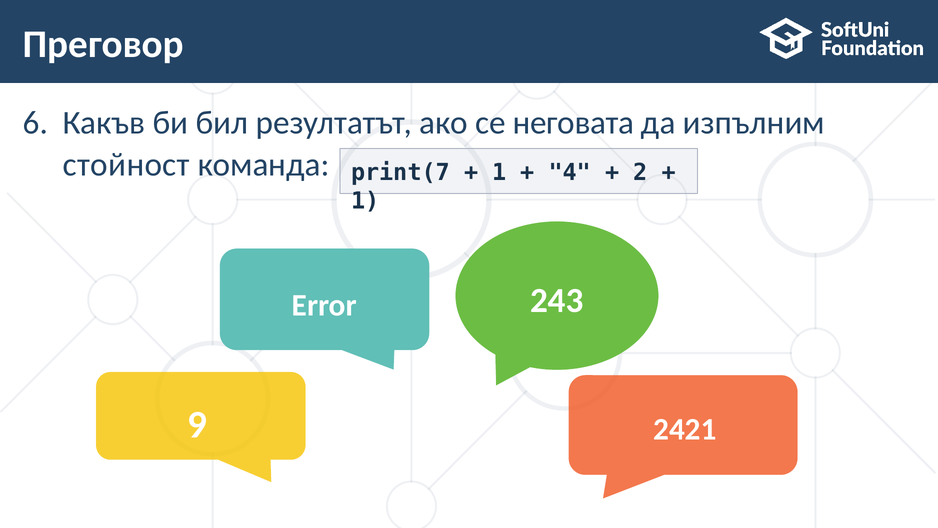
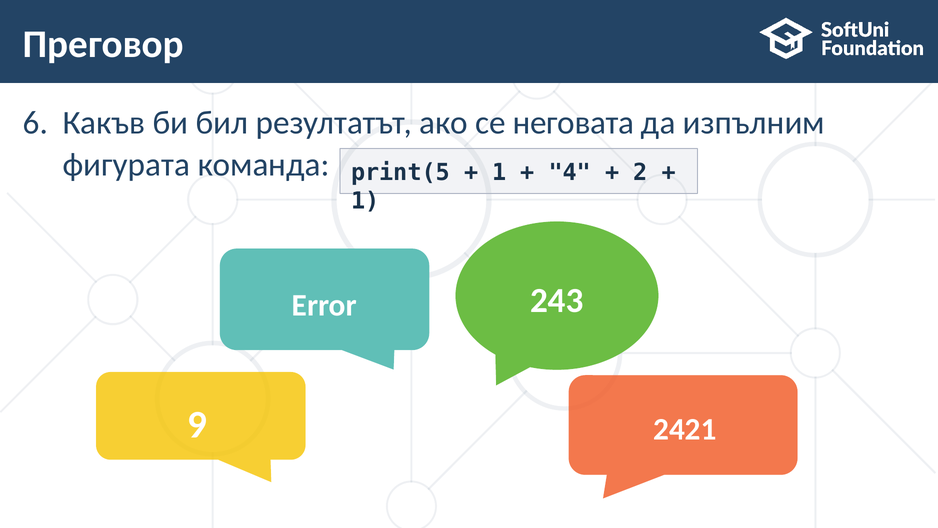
стойност: стойност -> фигурата (126, 165)
print(7: print(7 -> print(5 (400, 173)
